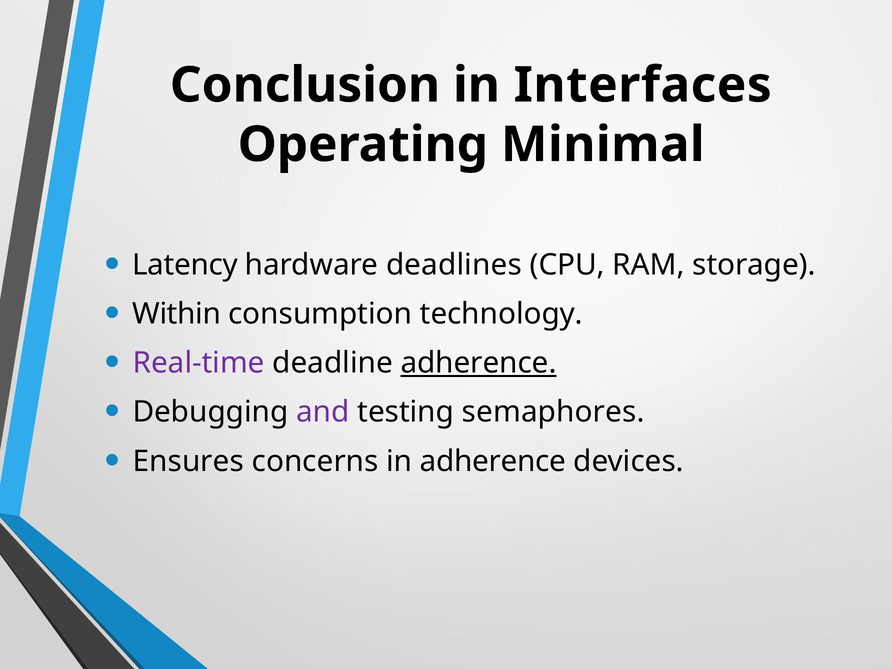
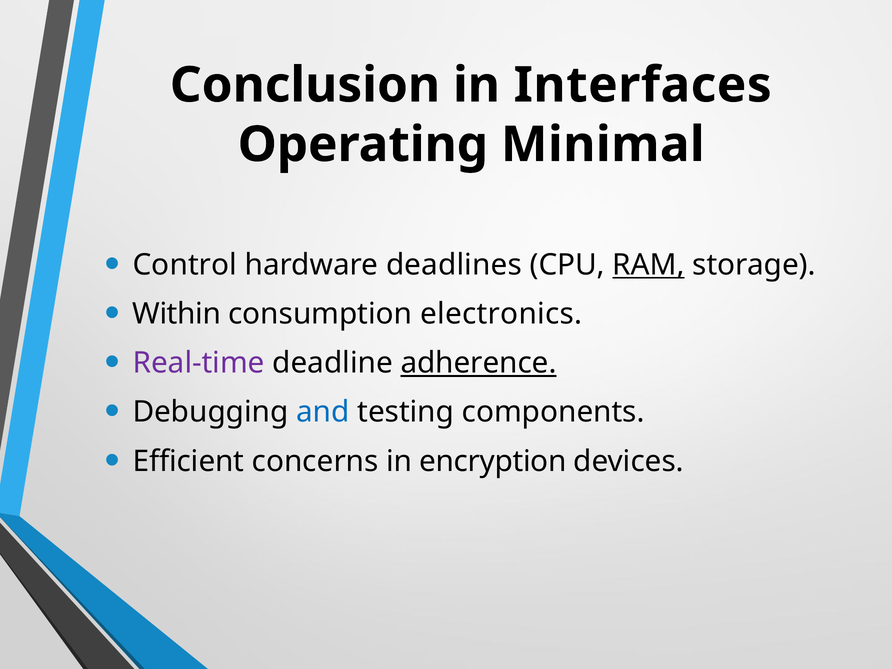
Latency: Latency -> Control (185, 265)
RAM underline: none -> present (648, 265)
technology: technology -> electronics (501, 314)
and colour: purple -> blue (323, 412)
semaphores: semaphores -> components (553, 412)
Ensures: Ensures -> Efficient (188, 461)
in adherence: adherence -> encryption (493, 461)
